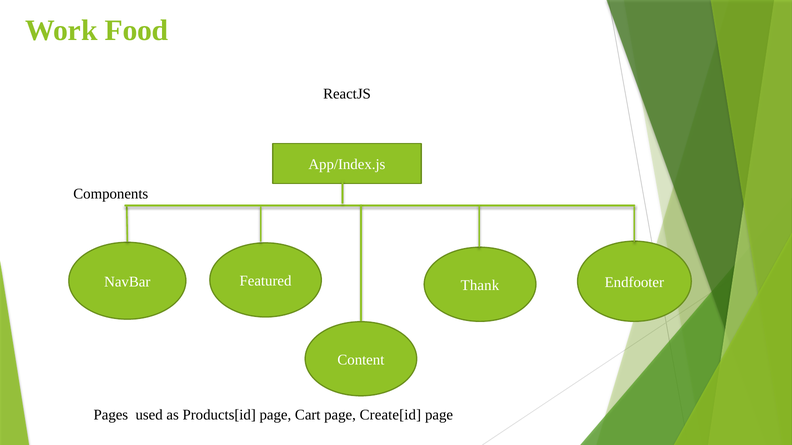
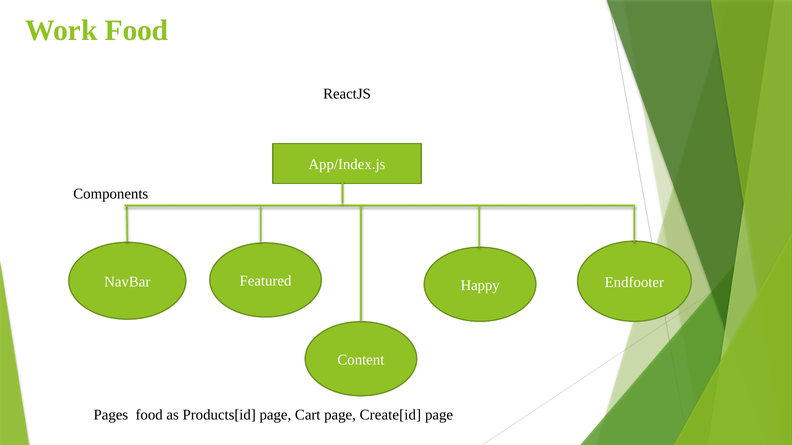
Thank: Thank -> Happy (480, 286)
Pages used: used -> food (149, 415)
